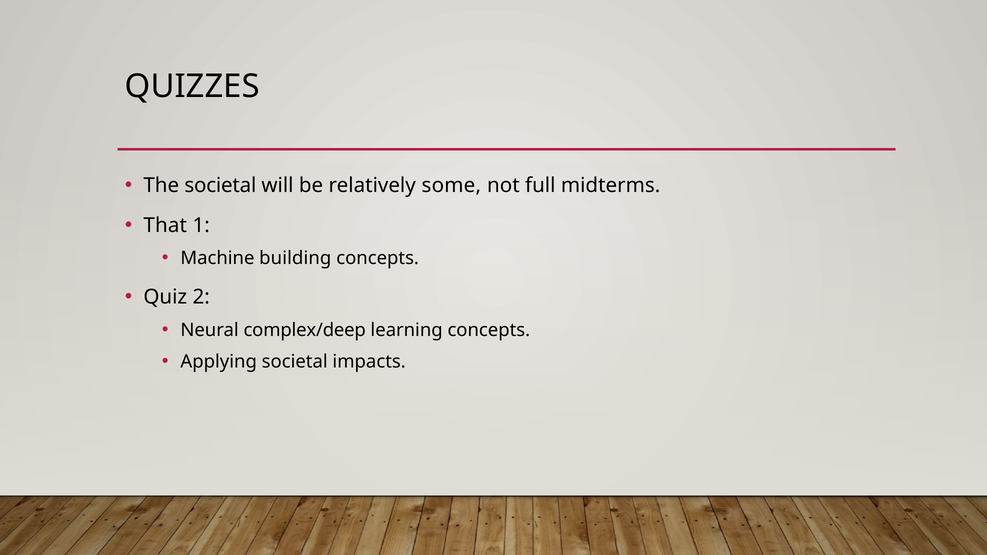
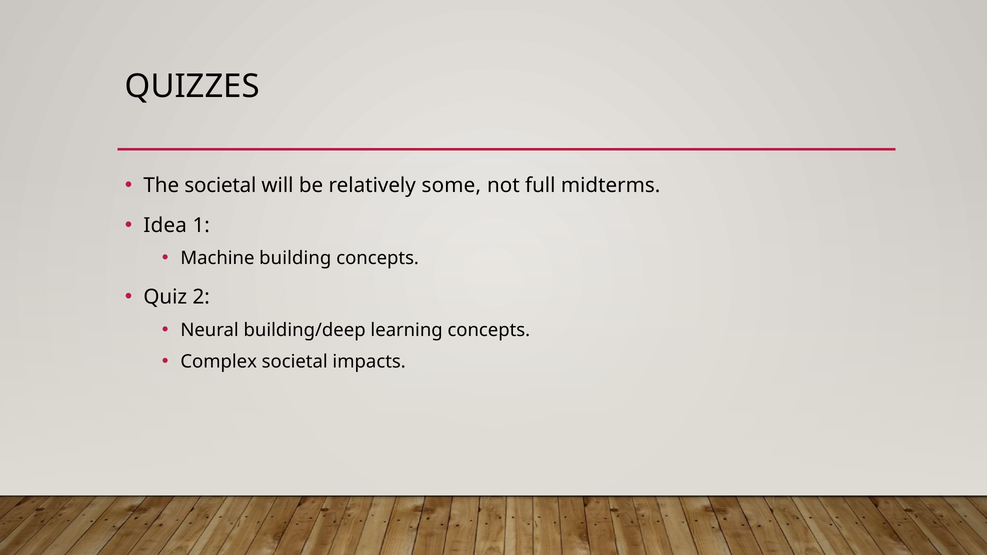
That: That -> Idea (165, 225)
complex/deep: complex/deep -> building/deep (305, 330)
Applying: Applying -> Complex (219, 362)
